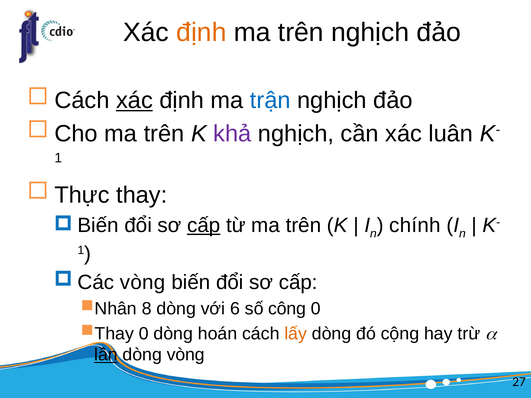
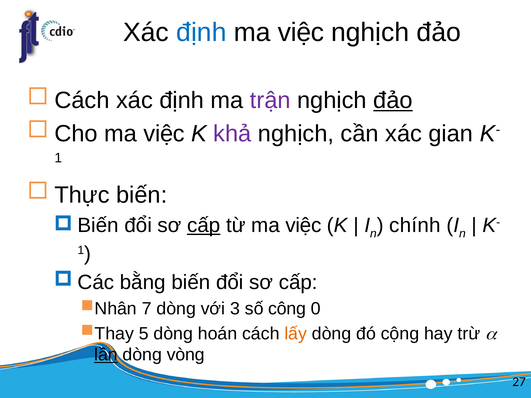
định colour: orange -> blue (201, 32)
trên: trên -> việc (301, 32)
xác underline: present -> none (134, 101)
trận colour: blue -> purple (270, 101)
đảo underline: none -> present (393, 101)
Cho ma trên: trên -> việc (164, 134)
luân: luân -> gian (451, 134)
Thực thay: thay -> biến (142, 195)
từ ma trên: trên -> việc (304, 226)
vòng: vòng -> bằng (143, 283)
8: 8 -> 7 (147, 309)
6: 6 -> 3 (235, 309)
0: 0 -> 5 (144, 334)
